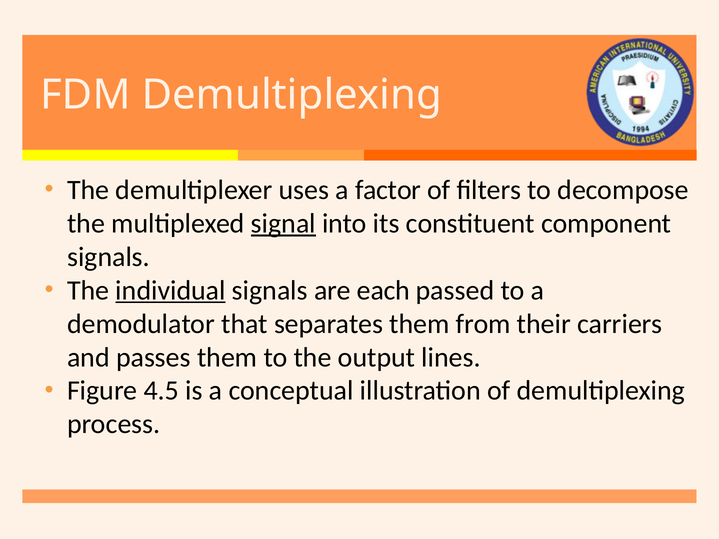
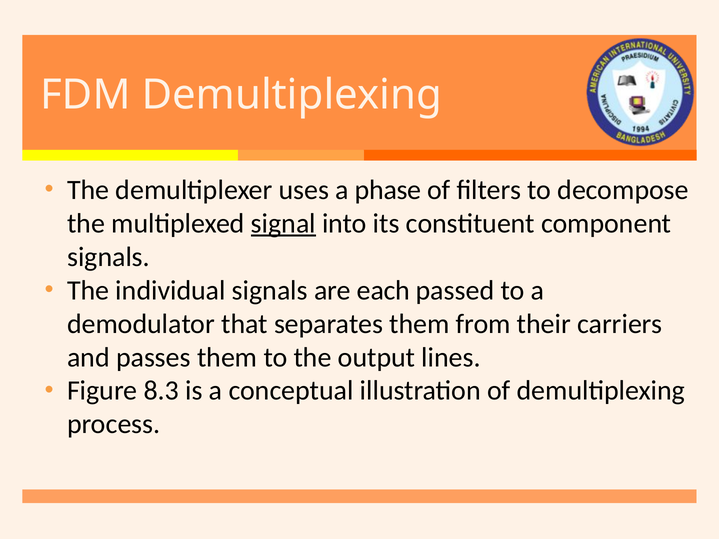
factor: factor -> phase (388, 190)
individual underline: present -> none (171, 290)
4.5: 4.5 -> 8.3 (161, 391)
